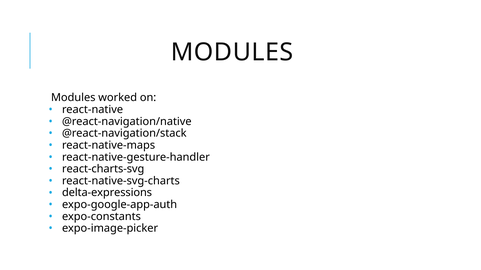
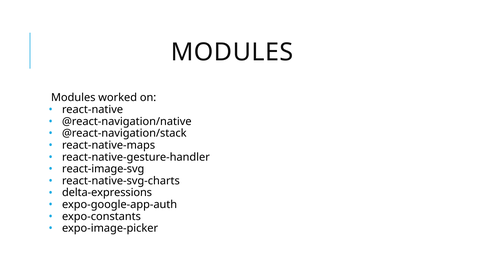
react-charts-svg: react-charts-svg -> react-image-svg (103, 169)
